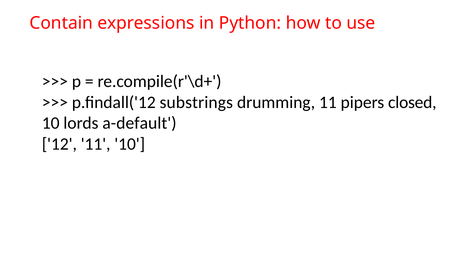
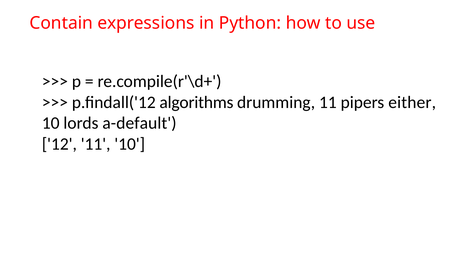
substrings: substrings -> algorithms (196, 102)
closed: closed -> either (412, 102)
